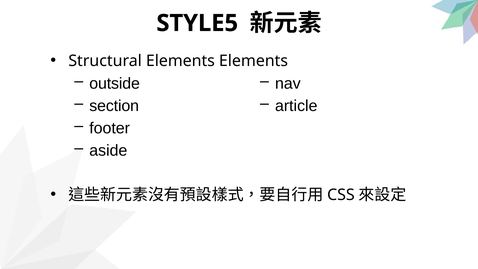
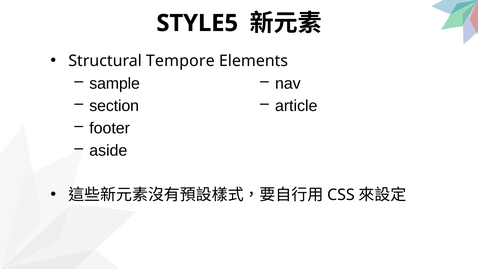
Structural Elements: Elements -> Tempore (180, 61)
outside: outside -> sample (115, 83)
